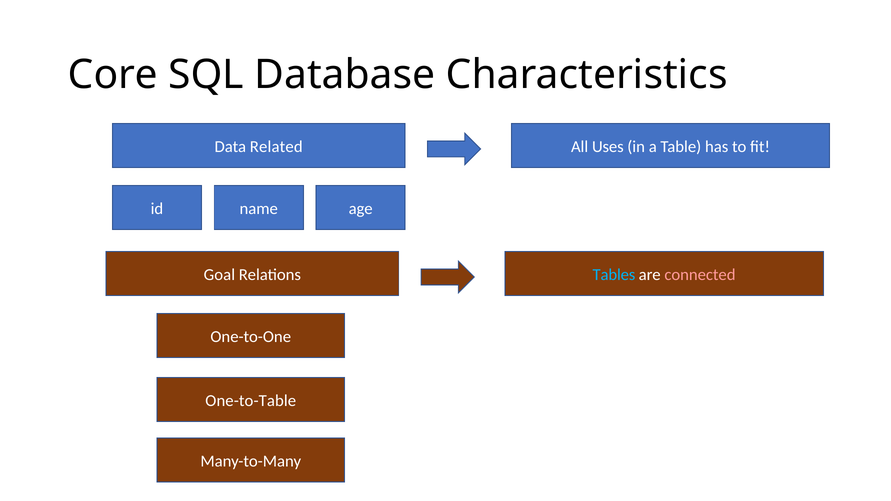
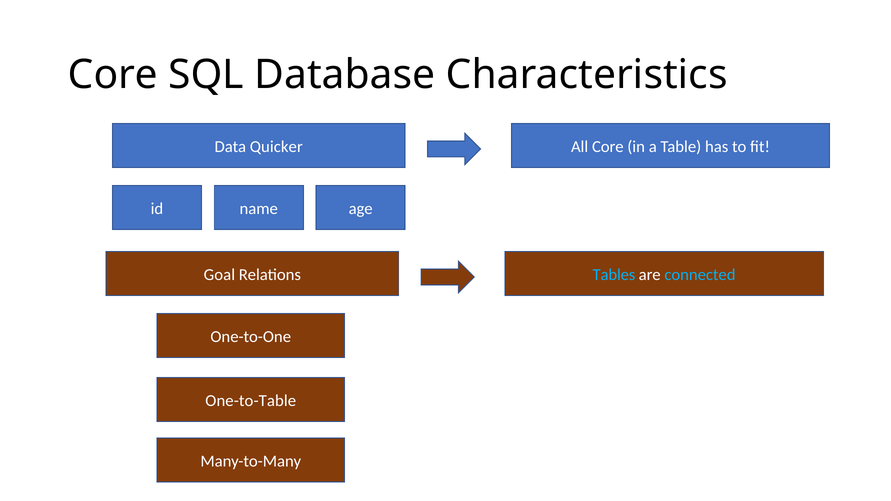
Related: Related -> Quicker (276, 147)
All Uses: Uses -> Core (608, 147)
connected colour: pink -> light blue (700, 275)
